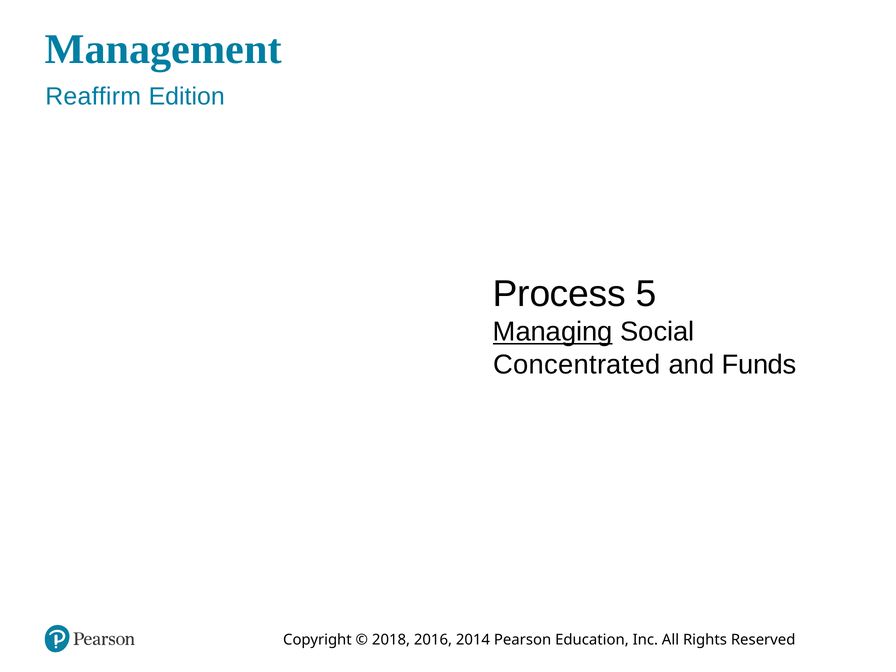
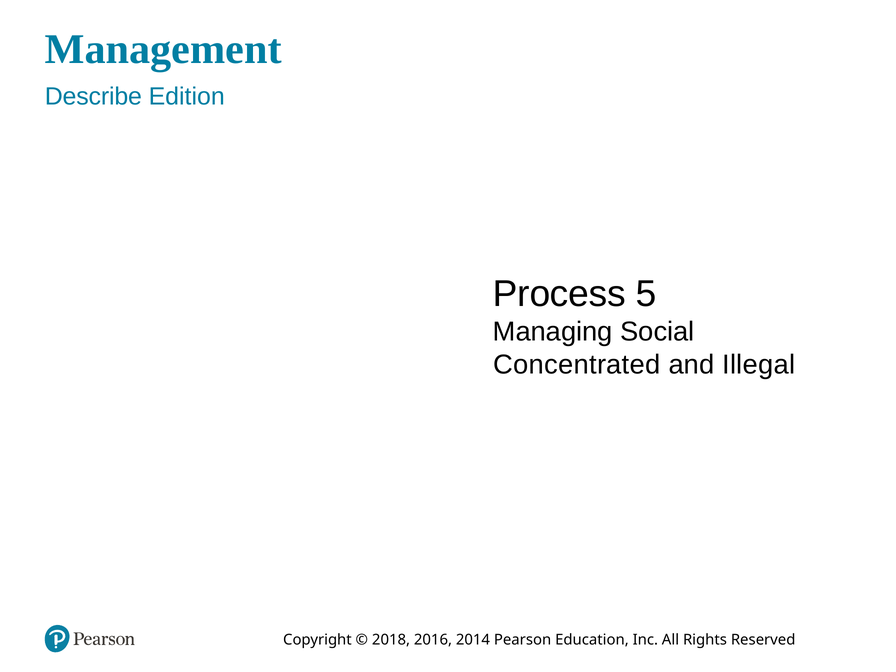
Reaffirm: Reaffirm -> Describe (93, 97)
Managing underline: present -> none (553, 332)
Funds: Funds -> Illegal (759, 365)
